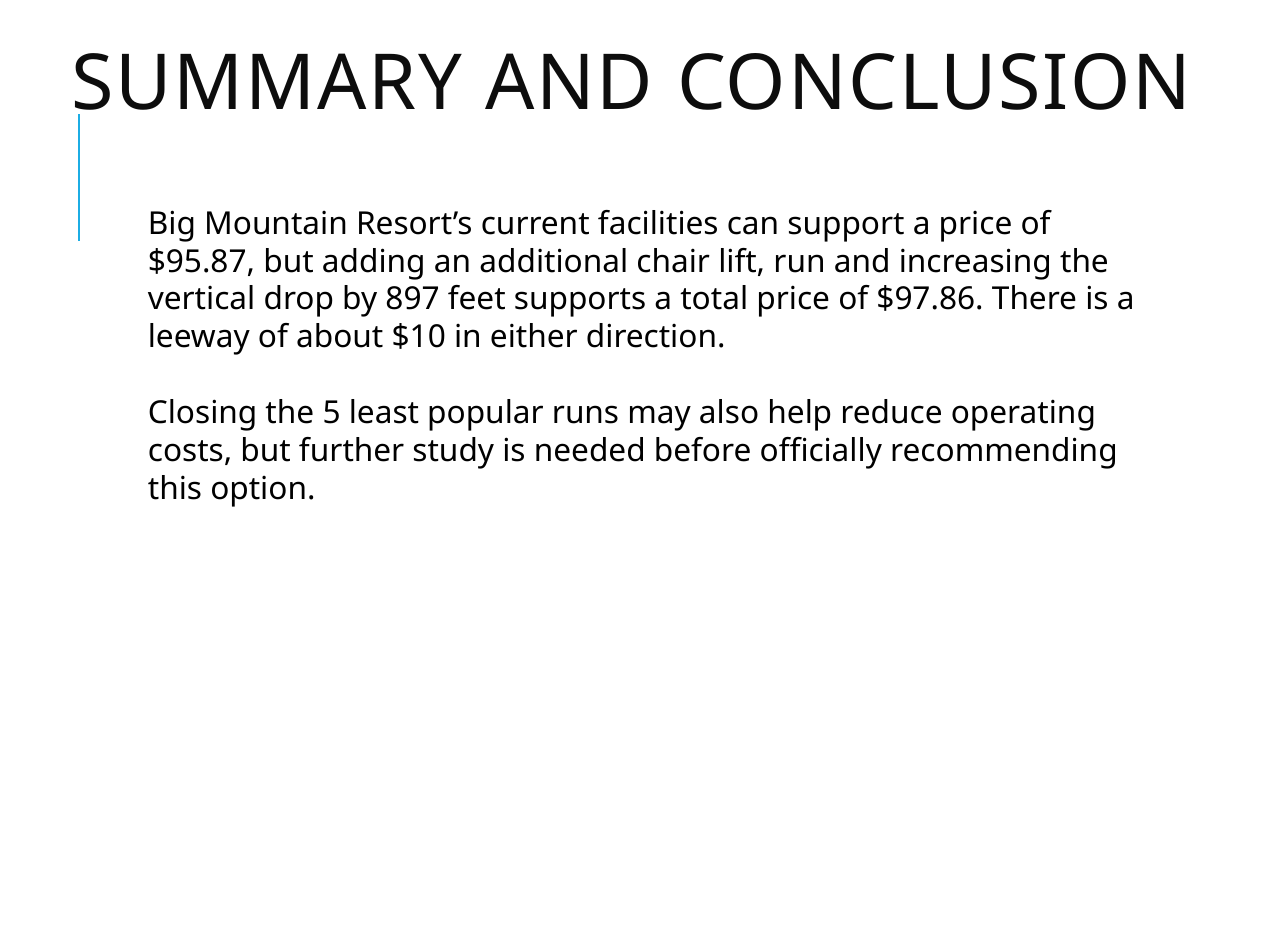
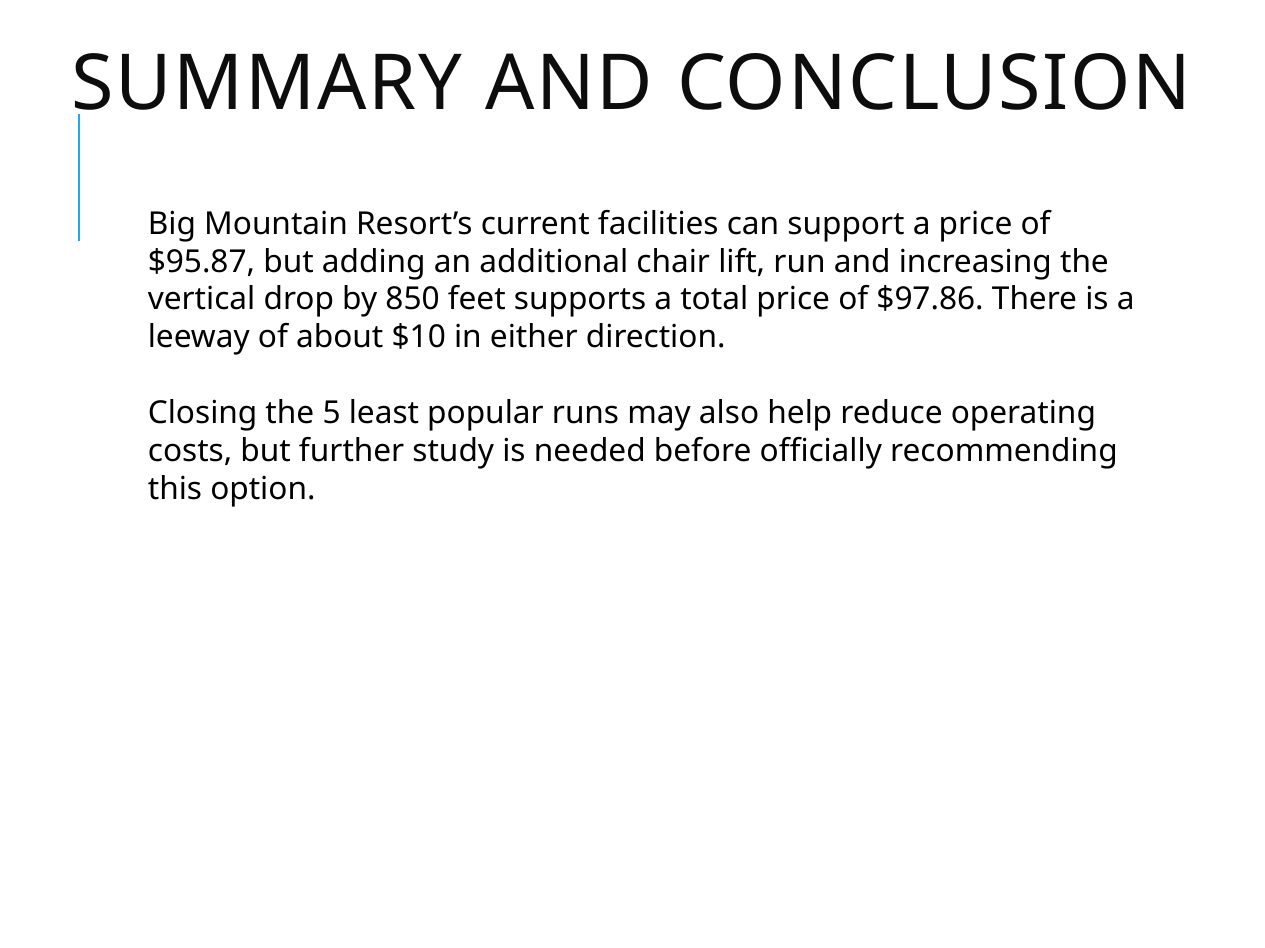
897: 897 -> 850 (413, 300)
